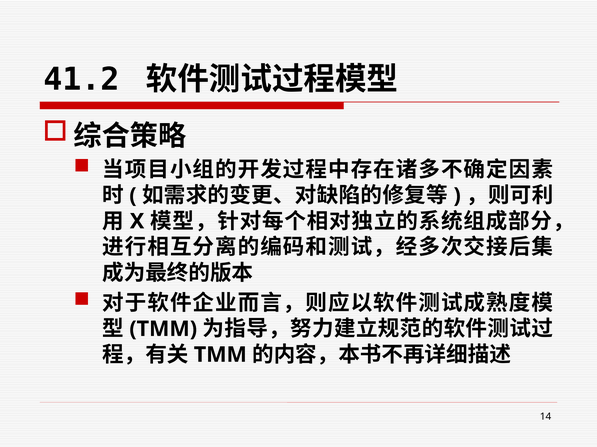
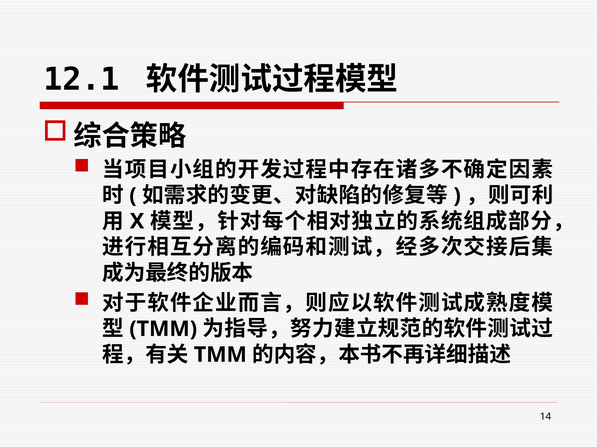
41.2: 41.2 -> 12.1 (81, 80)
